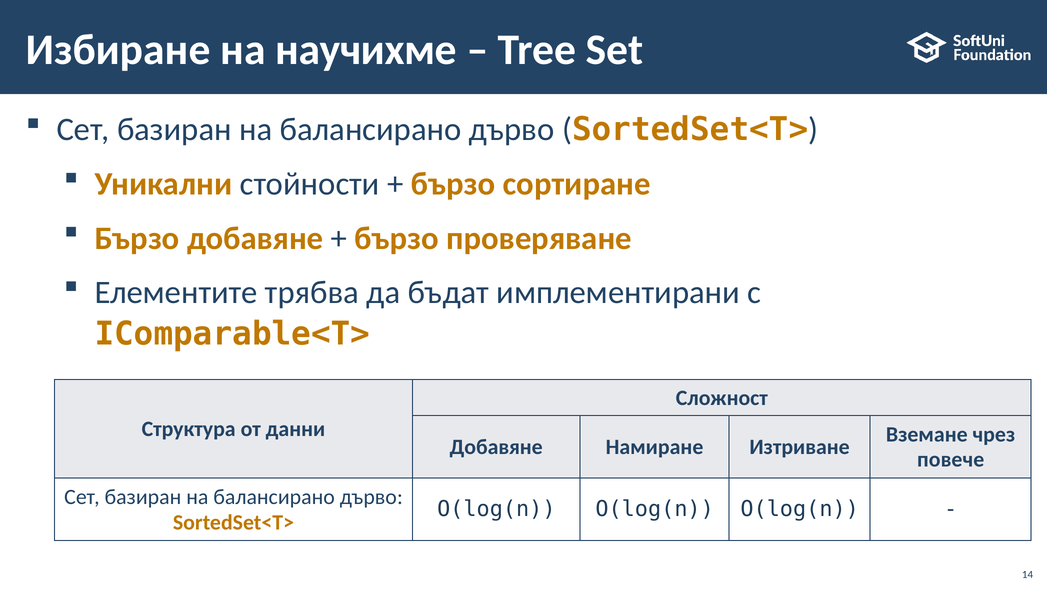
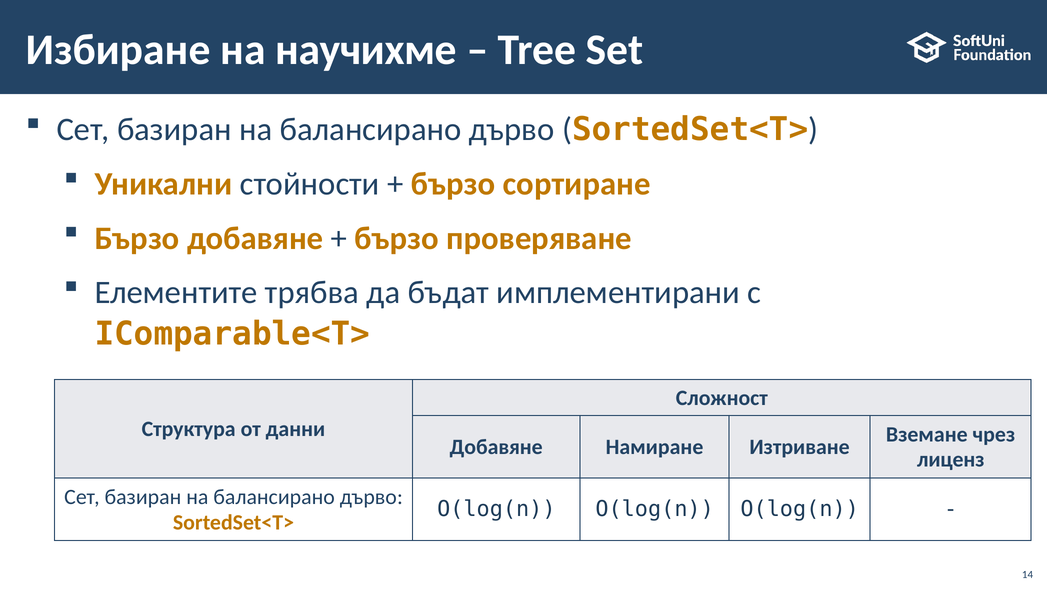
повече: повече -> лиценз (951, 460)
